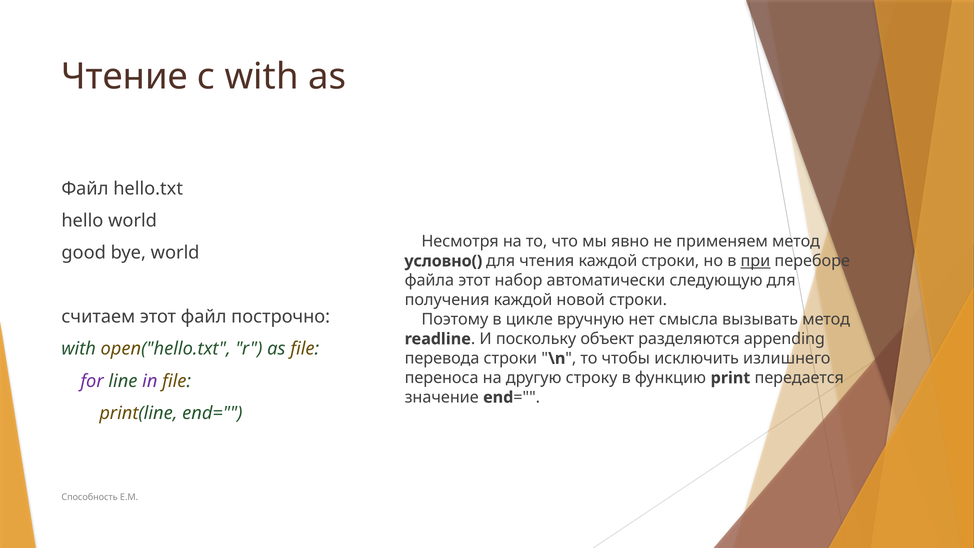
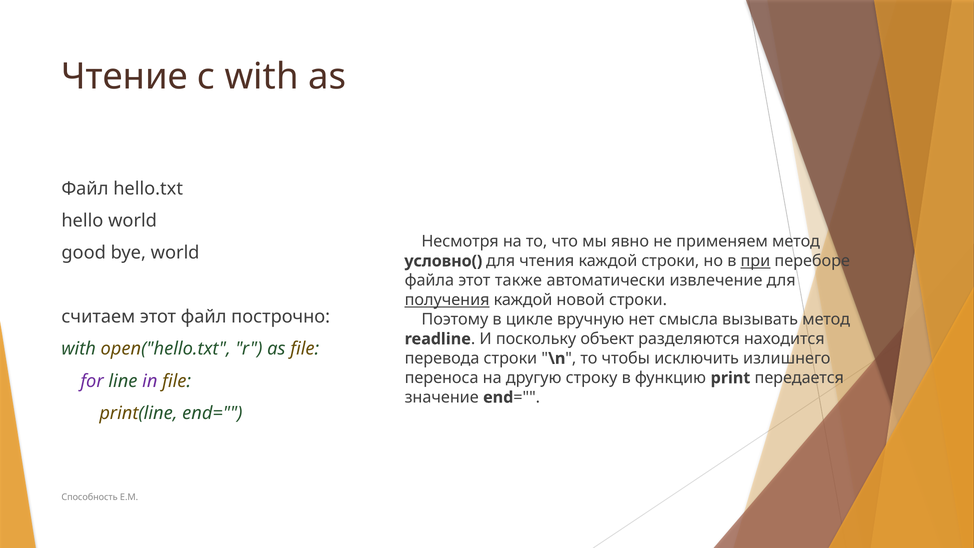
набор: набор -> также (518, 280)
следующую: следующую -> извлечение (716, 280)
получения underline: none -> present (447, 300)
appending: appending -> находится (784, 339)
